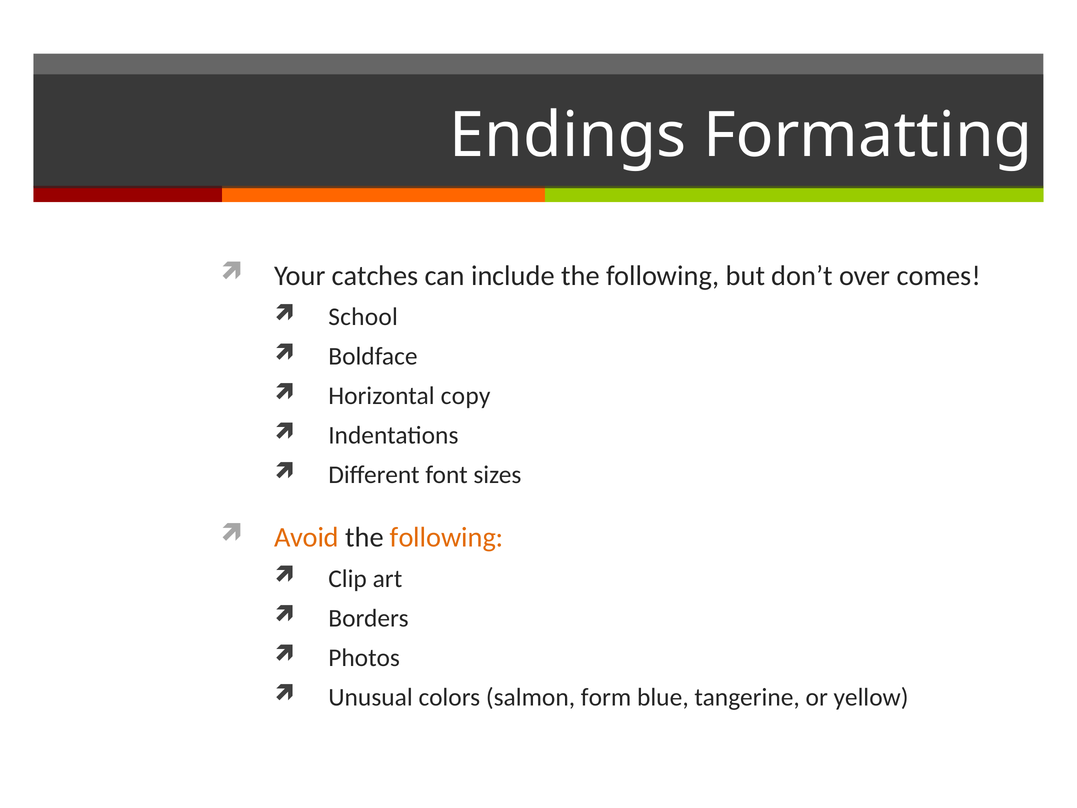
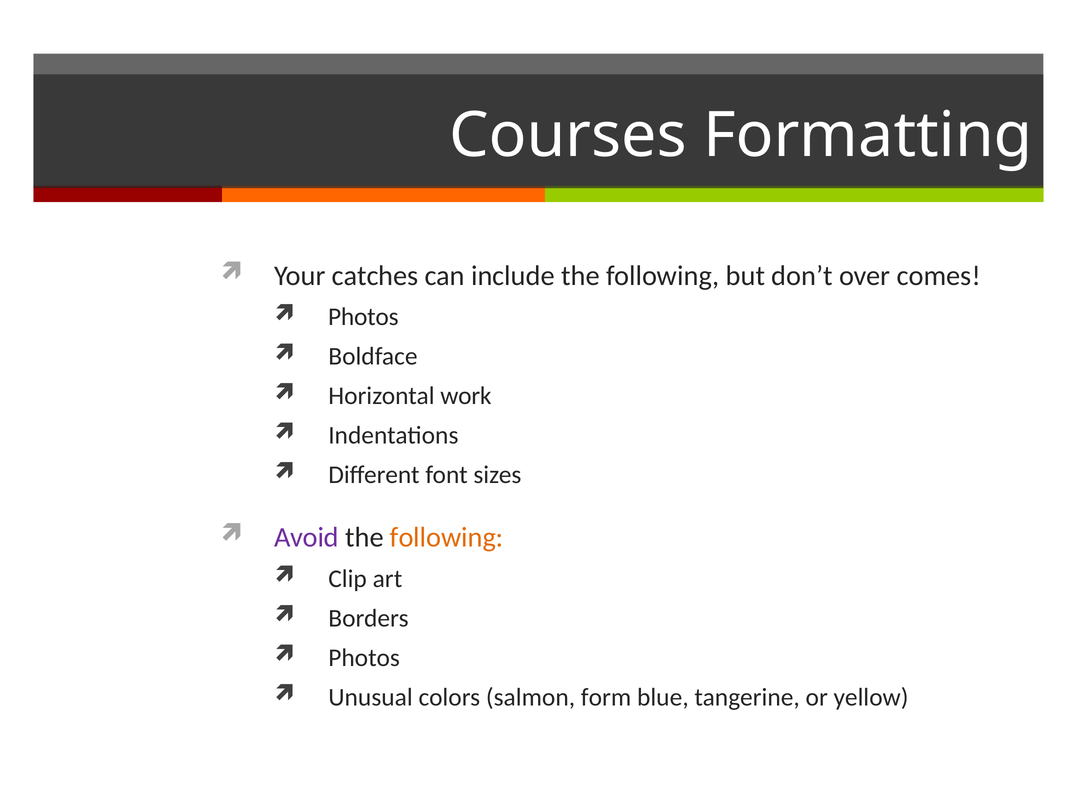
Endings: Endings -> Courses (568, 136)
School: School -> Photos (363, 317)
copy: copy -> work (466, 396)
Avoid colour: orange -> purple (306, 537)
